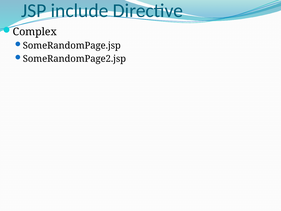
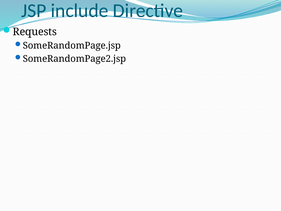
Complex: Complex -> Requests (35, 32)
